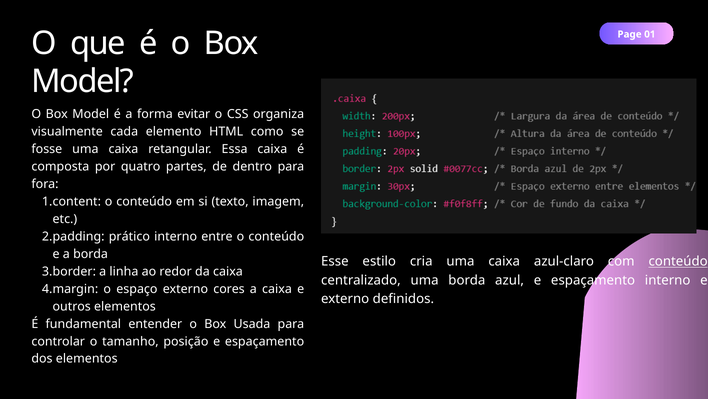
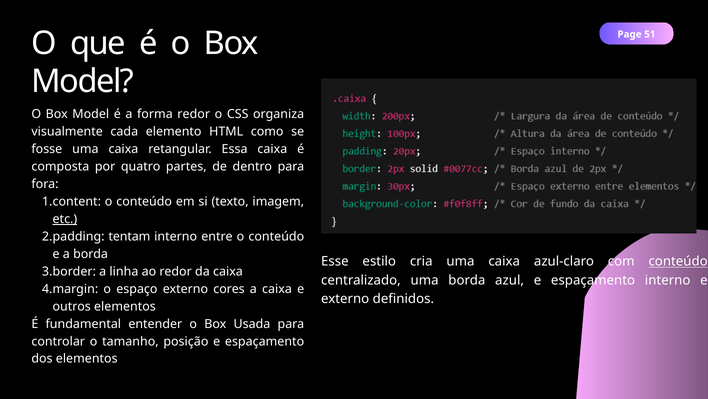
01: 01 -> 51 (650, 34)
forma evitar: evitar -> redor (194, 114)
etc underline: none -> present (65, 219)
prático: prático -> tentam (129, 236)
